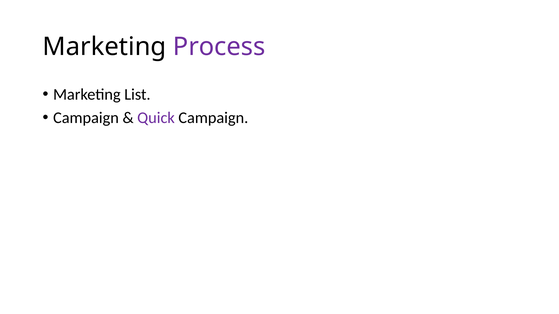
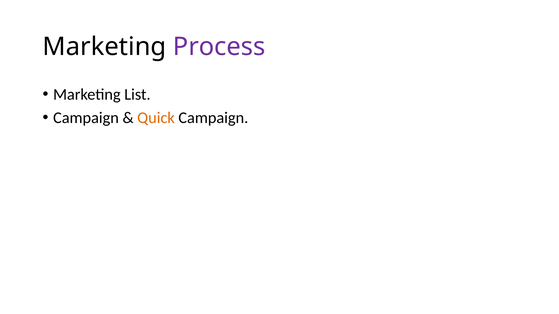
Quick colour: purple -> orange (156, 118)
